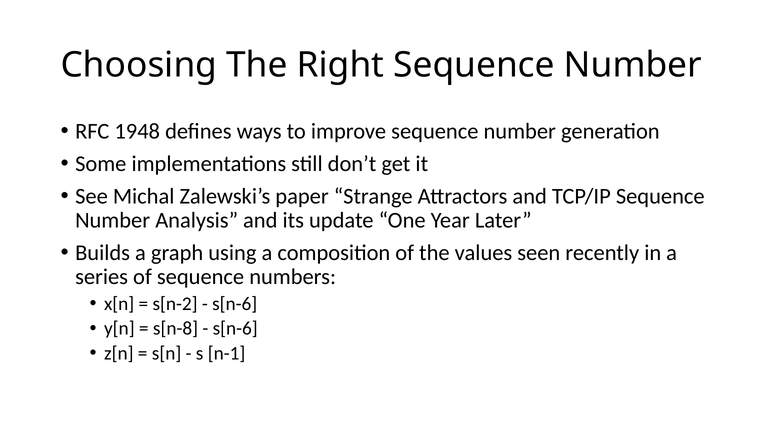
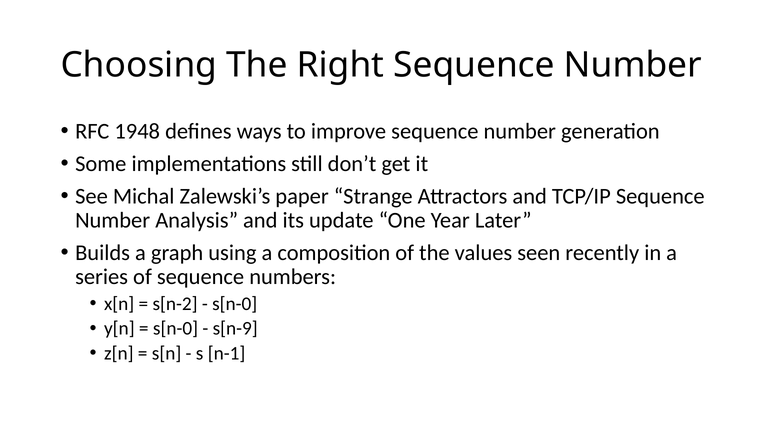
s[n-6: s[n-6 -> s[n-0 (235, 303)
s[n-8: s[n-8 -> s[n-0 (176, 328)
s[n-6: s[n-6 -> s[n-9 (235, 328)
